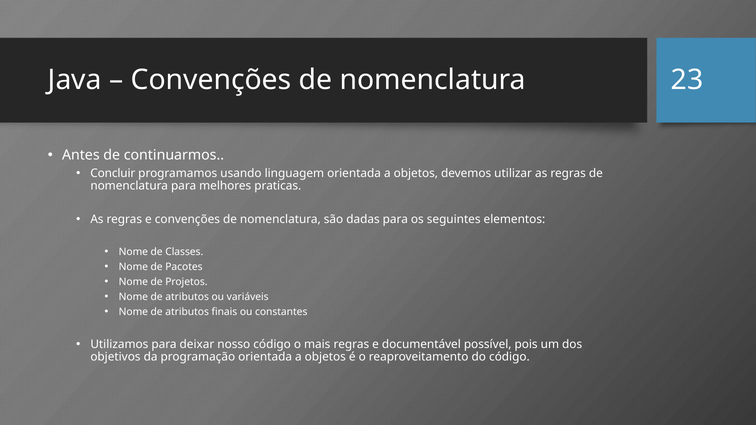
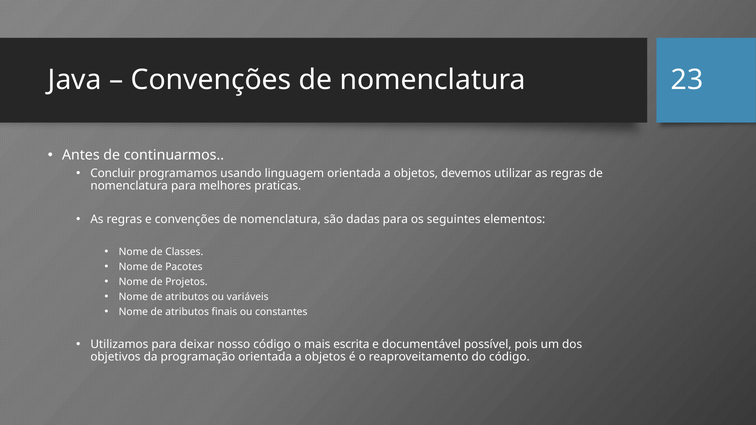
mais regras: regras -> escrita (351, 344)
